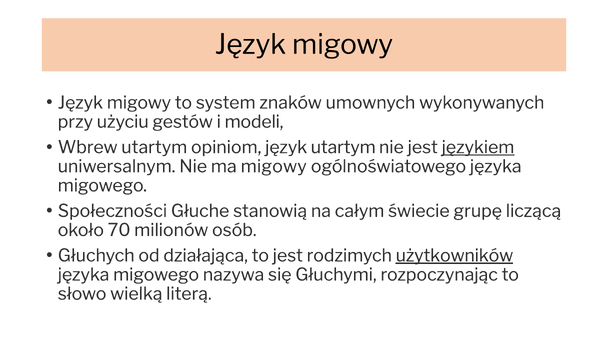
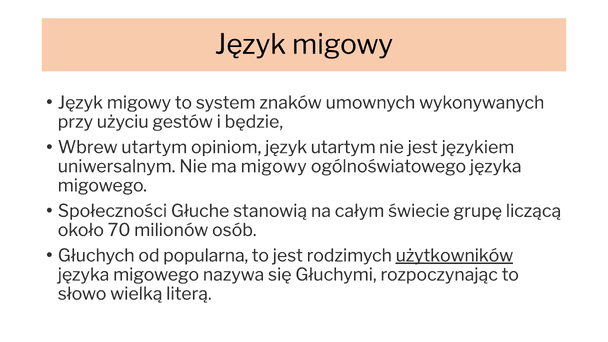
modeli: modeli -> będzie (254, 122)
językiem underline: present -> none (478, 147)
działająca: działająca -> popularna (206, 256)
